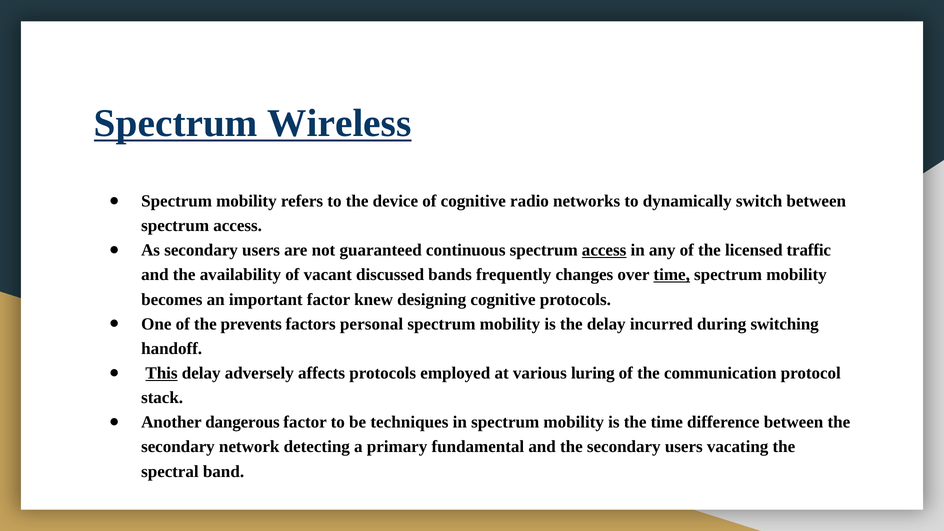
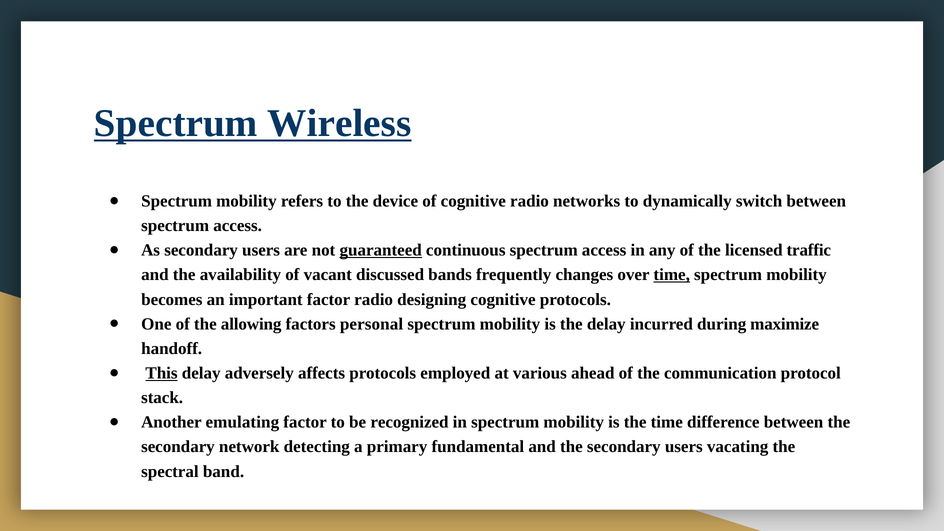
guaranteed underline: none -> present (381, 250)
access underline: present -> none (604, 250)
factor knew: knew -> radio (374, 299)
prevents: prevents -> allowing (251, 324)
switching: switching -> maximize (785, 324)
luring: luring -> ahead (593, 373)
dangerous: dangerous -> emulating (242, 422)
techniques: techniques -> recognized (409, 422)
